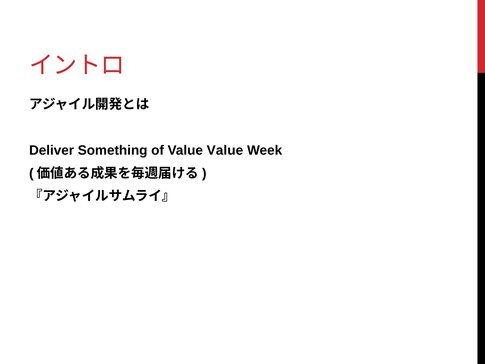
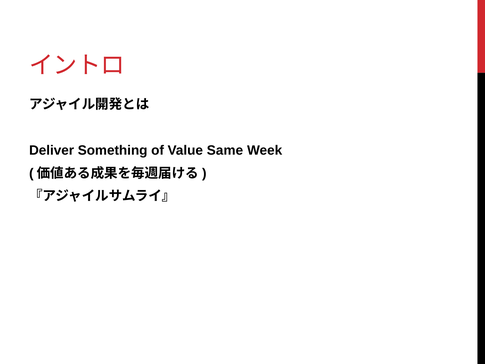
Value Value: Value -> Same (225, 150)
